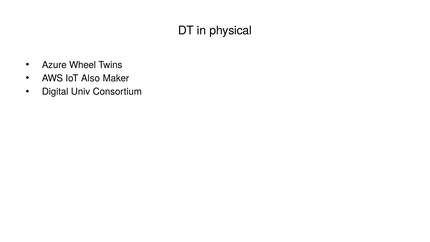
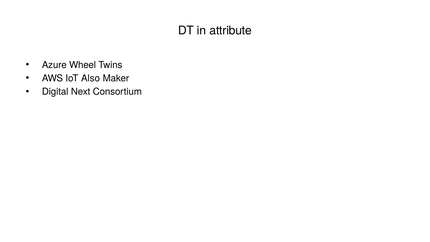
physical: physical -> attribute (231, 31)
Univ: Univ -> Next (81, 92)
